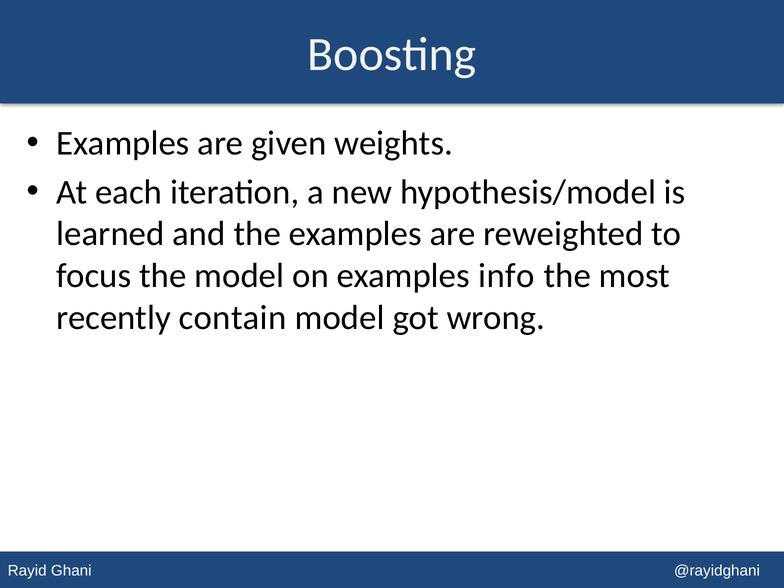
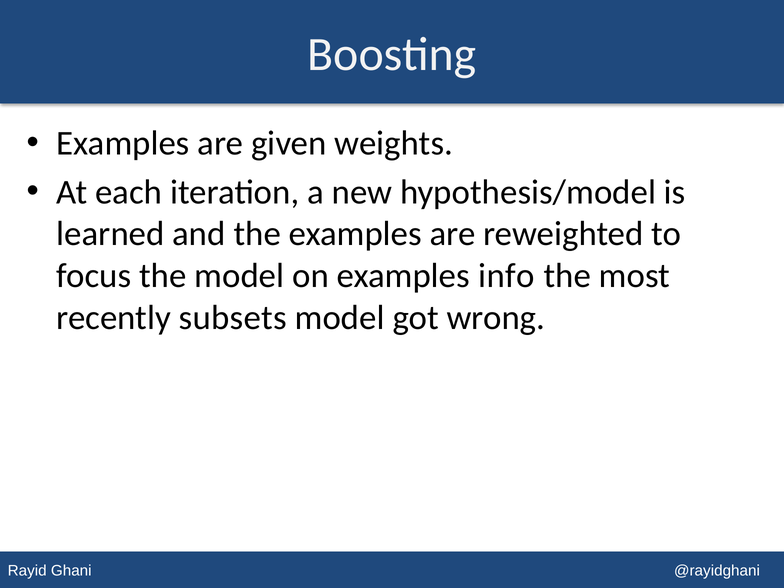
contain: contain -> subsets (233, 318)
